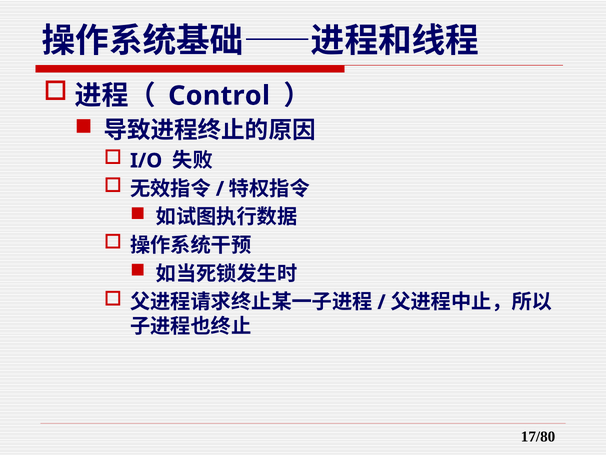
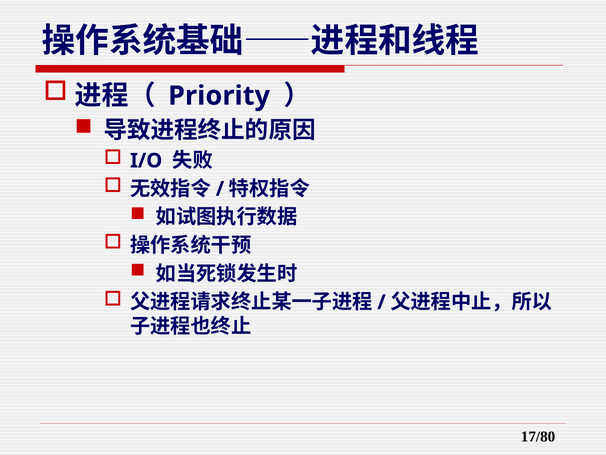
Control: Control -> Priority (219, 96)
